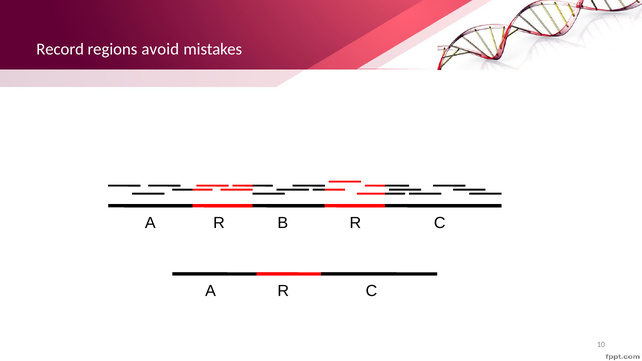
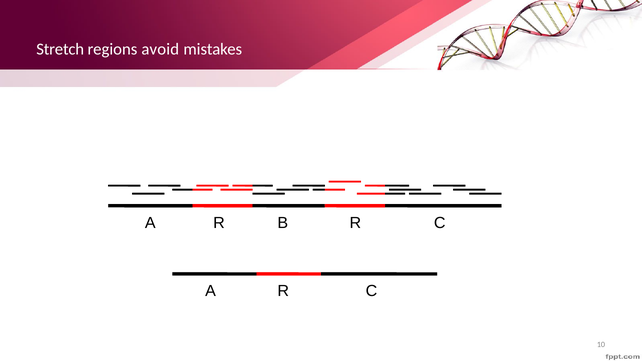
Record: Record -> Stretch (60, 49)
